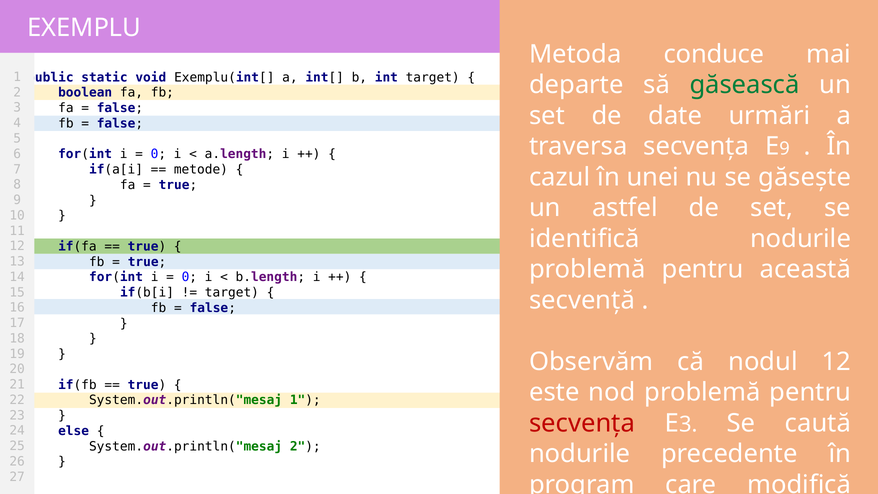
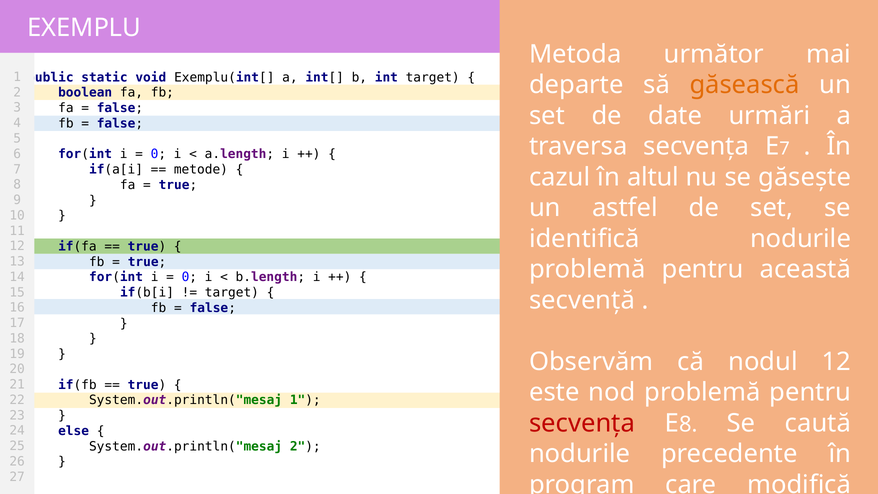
conduce: conduce -> următor (714, 54)
găsească colour: green -> orange (745, 85)
9: 9 -> 7 (784, 149)
unei: unei -> altul (653, 177)
3: 3 -> 8 (688, 424)
